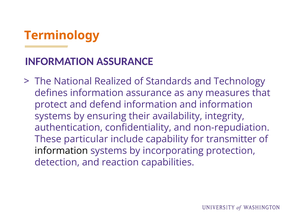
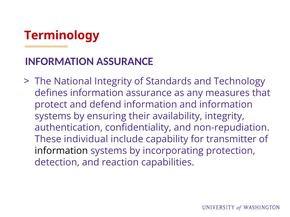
Terminology colour: orange -> red (62, 35)
National Realized: Realized -> Integrity (113, 81)
particular: particular -> individual (86, 139)
